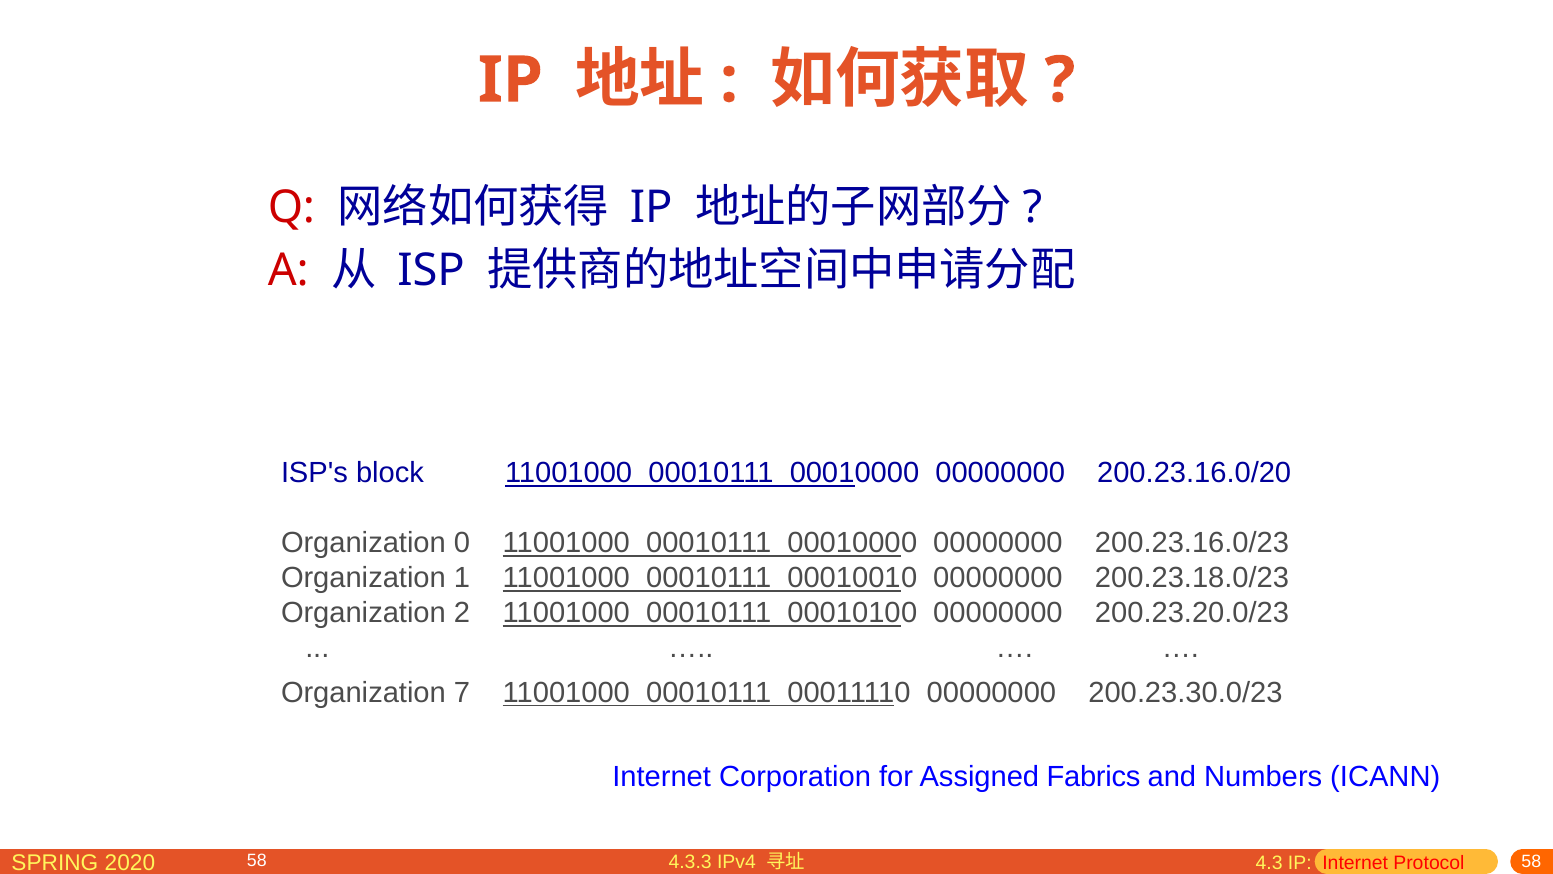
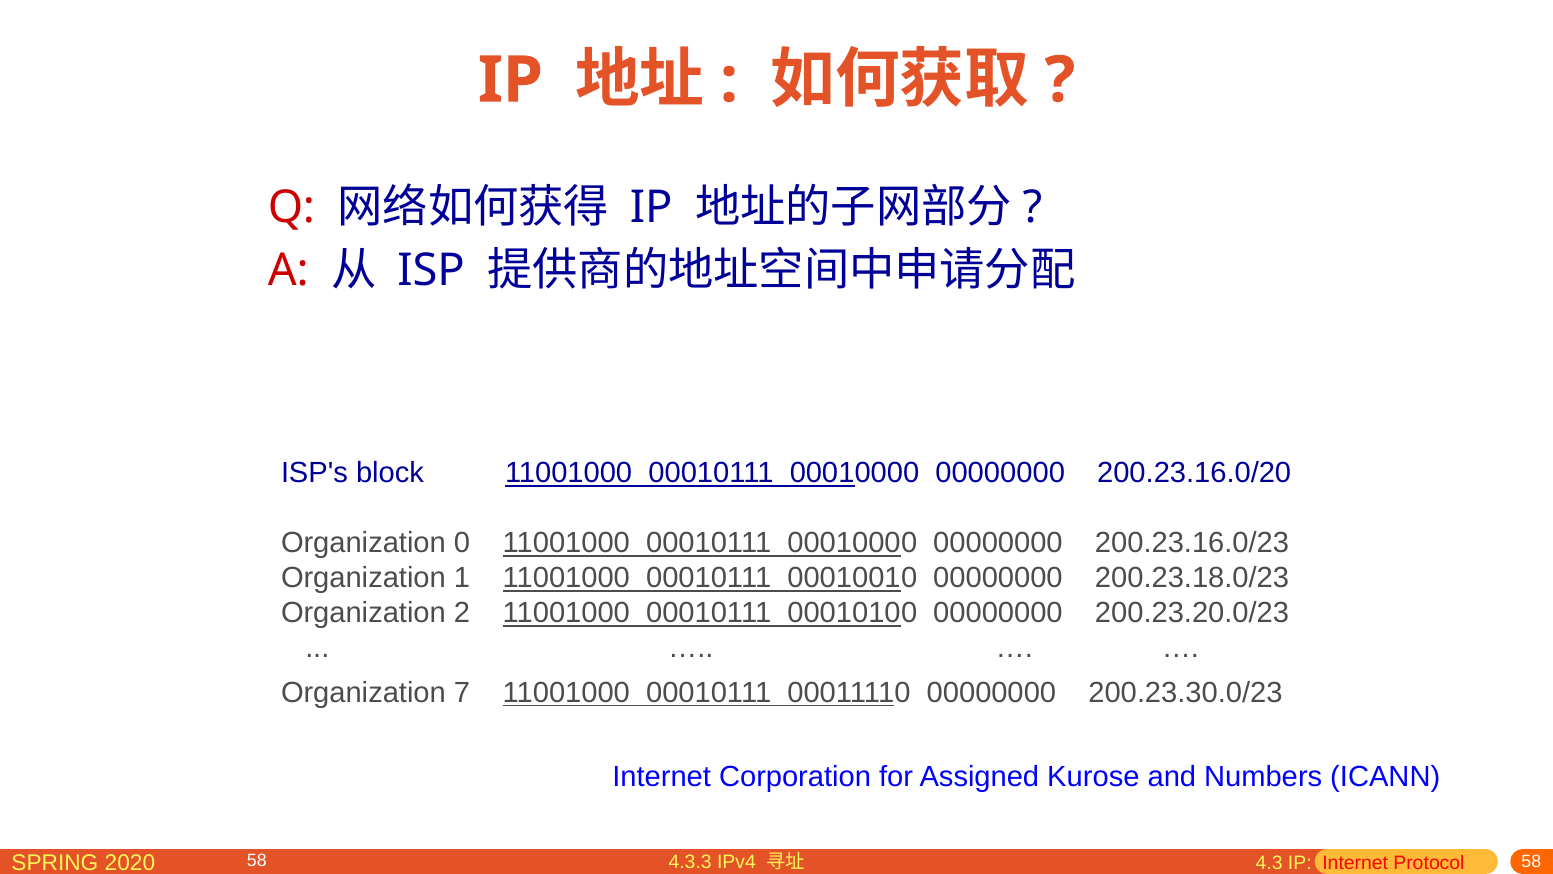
Fabrics: Fabrics -> Kurose (1093, 776)
